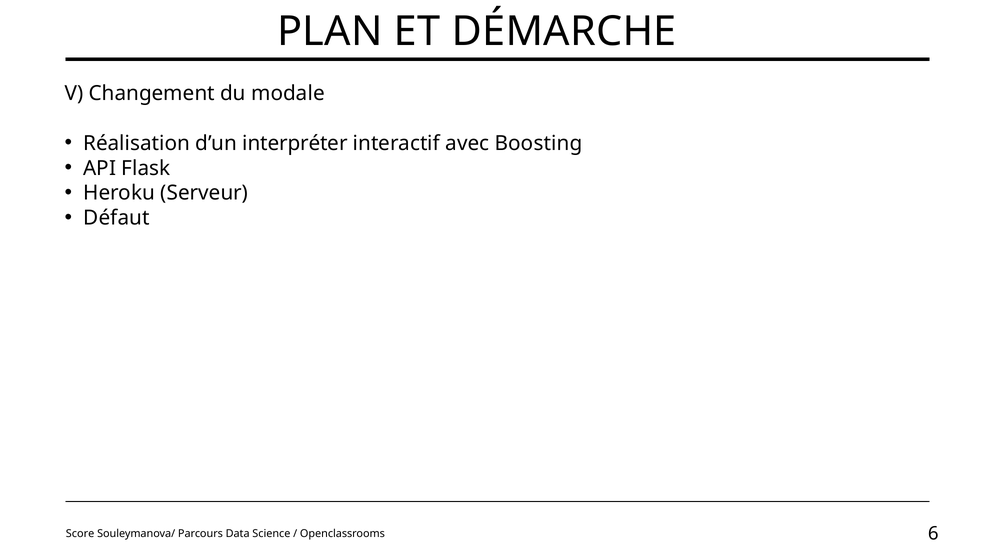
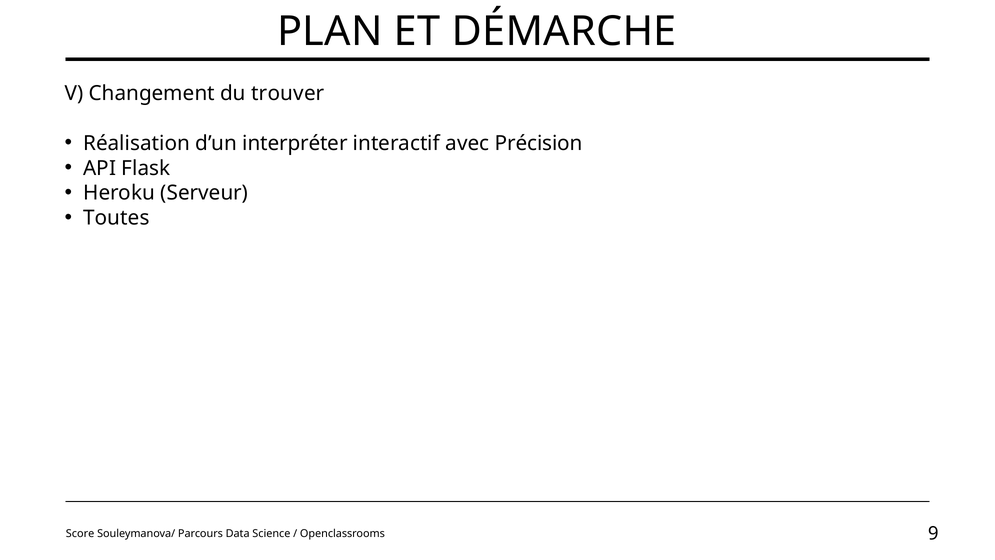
modale: modale -> trouver (288, 93)
Boosting: Boosting -> Précision (539, 143)
Défaut: Défaut -> Toutes (116, 218)
6: 6 -> 9 (933, 533)
